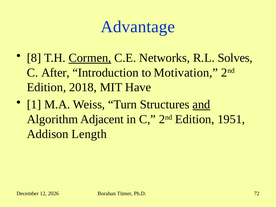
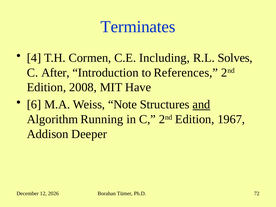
Advantage: Advantage -> Terminates (138, 27)
8: 8 -> 4 (34, 58)
Cormen underline: present -> none (90, 58)
Networks: Networks -> Including (165, 58)
Motivation: Motivation -> References (186, 73)
2018: 2018 -> 2008 (83, 87)
1: 1 -> 6 (34, 105)
Turn: Turn -> Note (123, 105)
Adjacent: Adjacent -> Running (102, 119)
1951: 1951 -> 1967 (231, 119)
Length: Length -> Deeper (89, 134)
